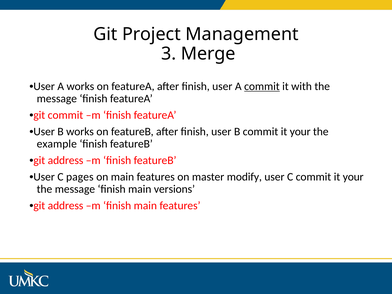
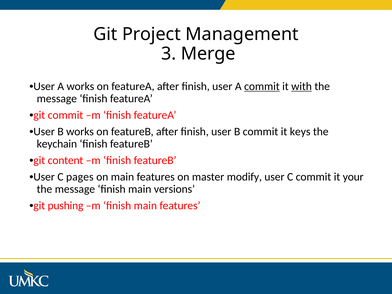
with underline: none -> present (302, 86)
B commit it your: your -> keys (300, 132)
example: example -> keychain (57, 144)
address: address -> content (66, 160)
address: address -> pushing (66, 206)
